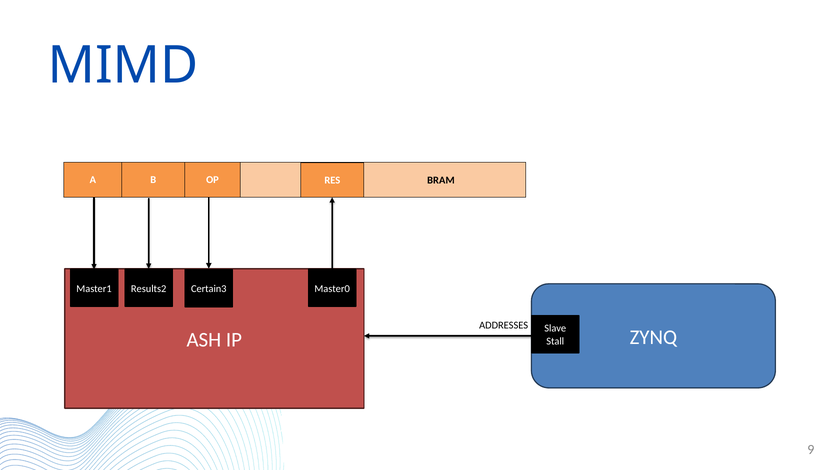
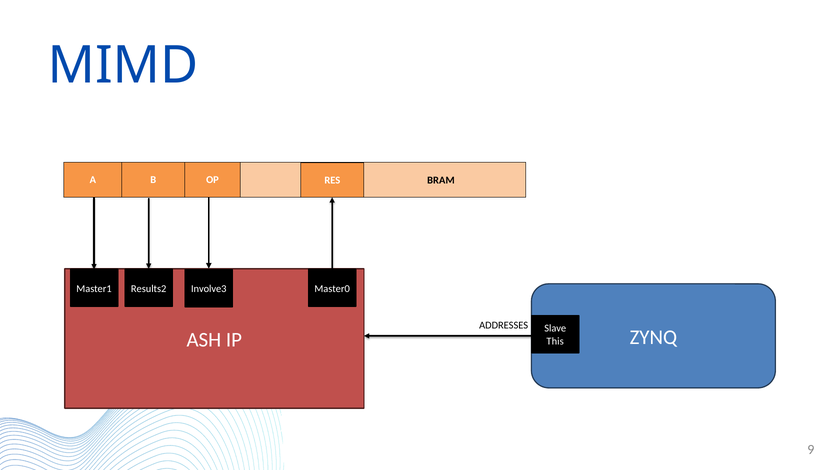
Certain3: Certain3 -> Involve3 (209, 289)
Stall: Stall -> This (555, 341)
